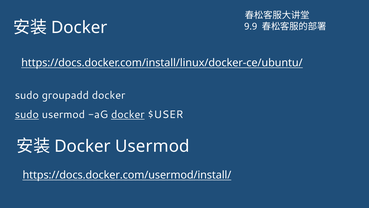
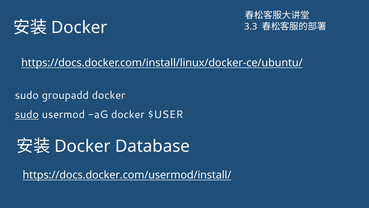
9.9: 9.9 -> 3.3 (251, 26)
docker underline: present -> none (128, 114)
Docker Usermod: Usermod -> Database (152, 146)
